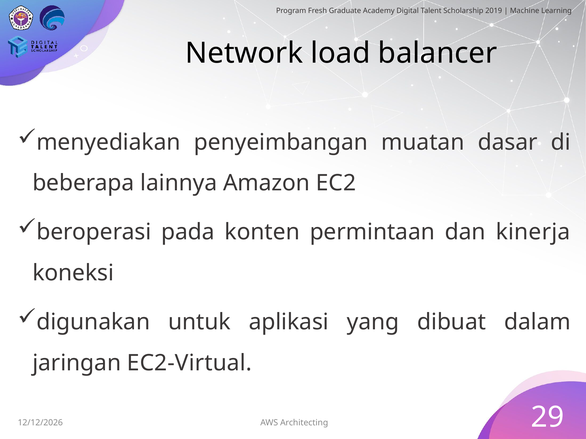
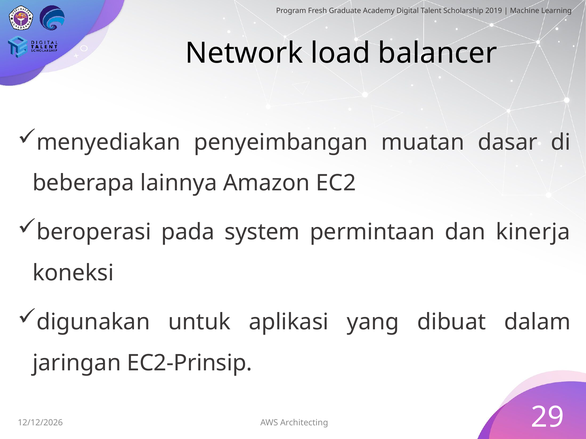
konten: konten -> system (262, 232)
EC2-Virtual: EC2-Virtual -> EC2-Prinsip (190, 363)
